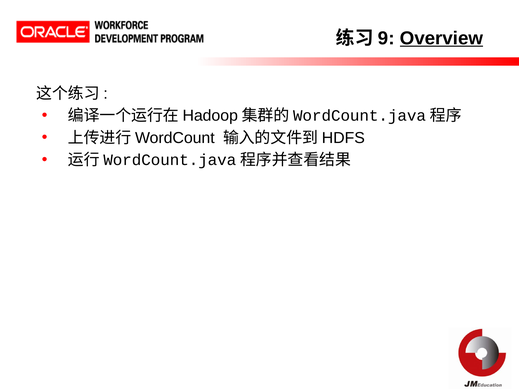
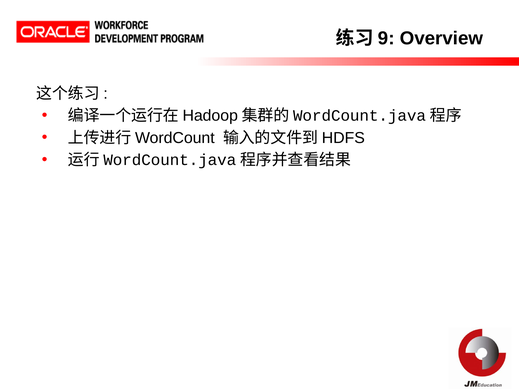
Overview underline: present -> none (441, 38)
